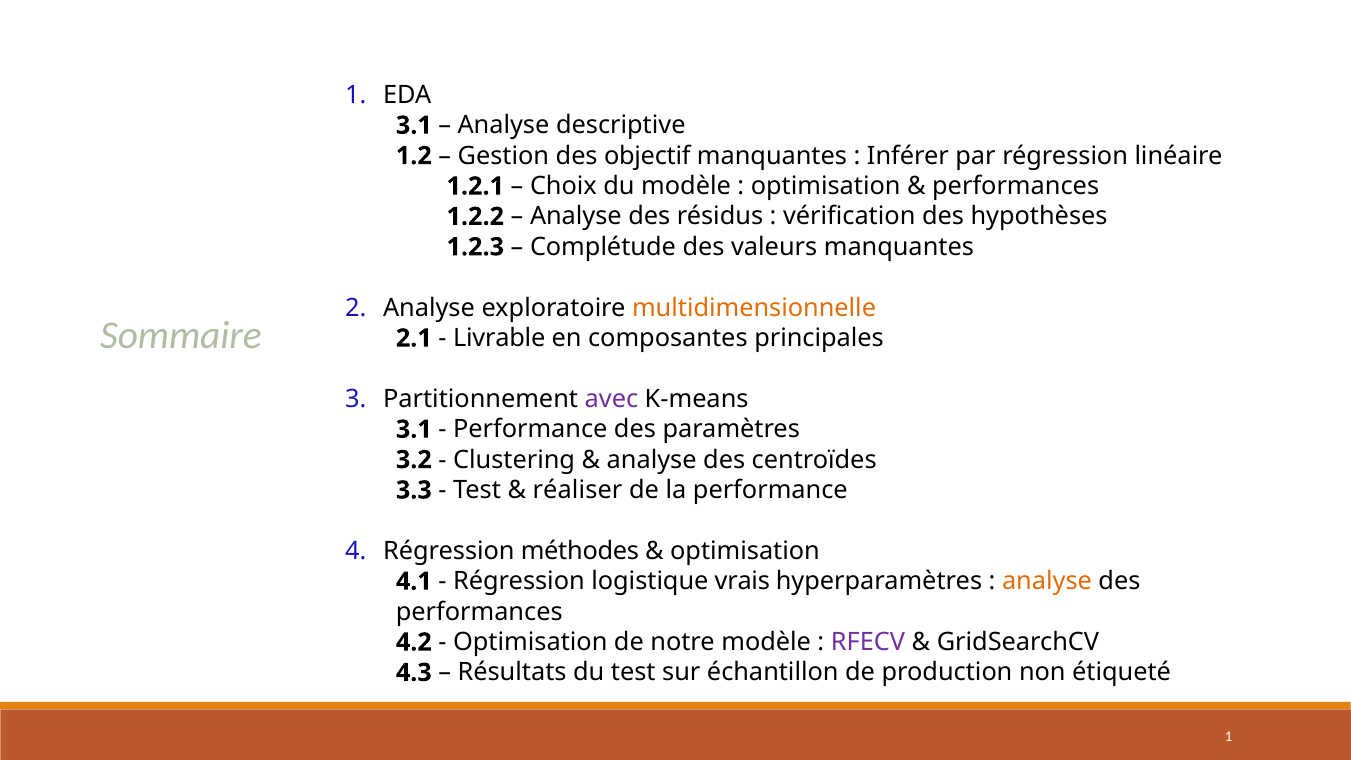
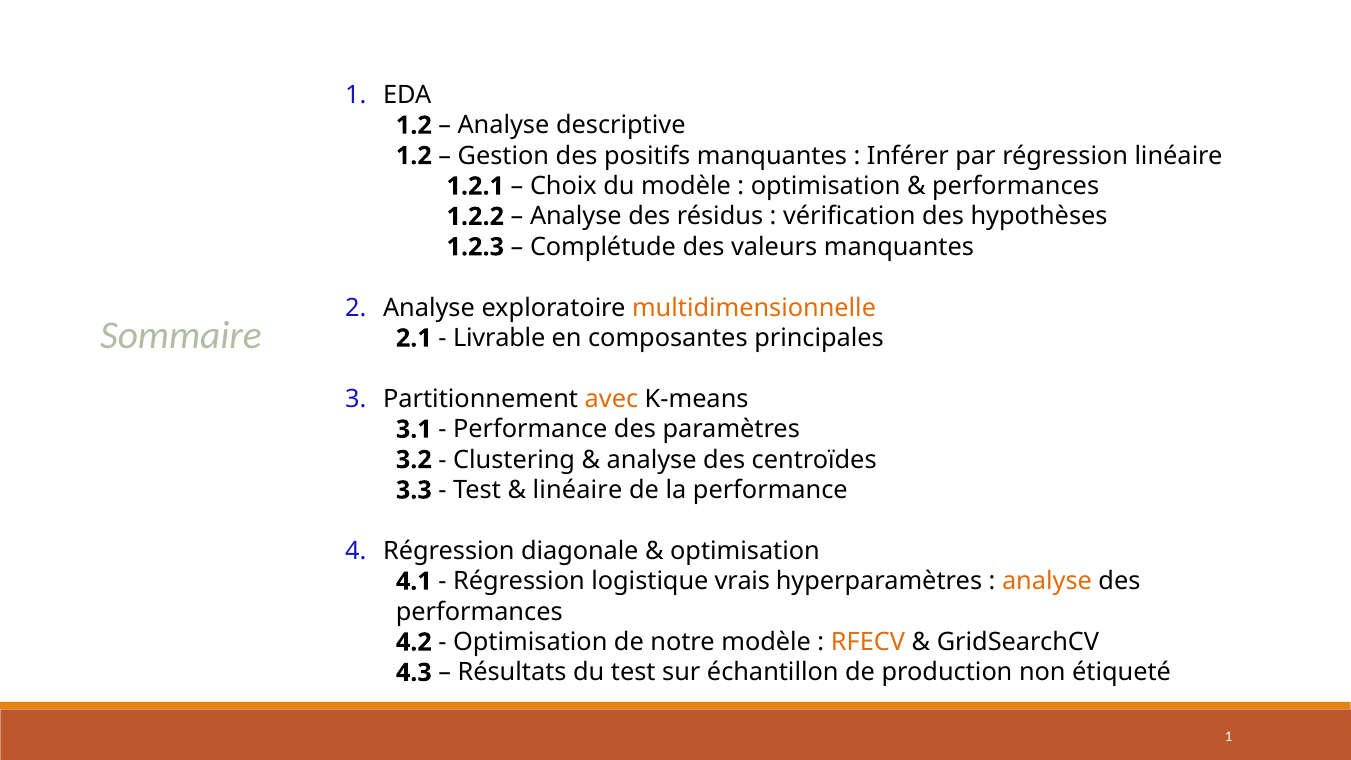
3.1: 3.1 -> 1.2 (414, 125)
objectif: objectif -> positifs (647, 156)
avec colour: purple -> orange (611, 399)
réaliser: réaliser -> linéaire (578, 490)
méthodes: méthodes -> diagonale (580, 551)
RFECV colour: purple -> orange (868, 642)
